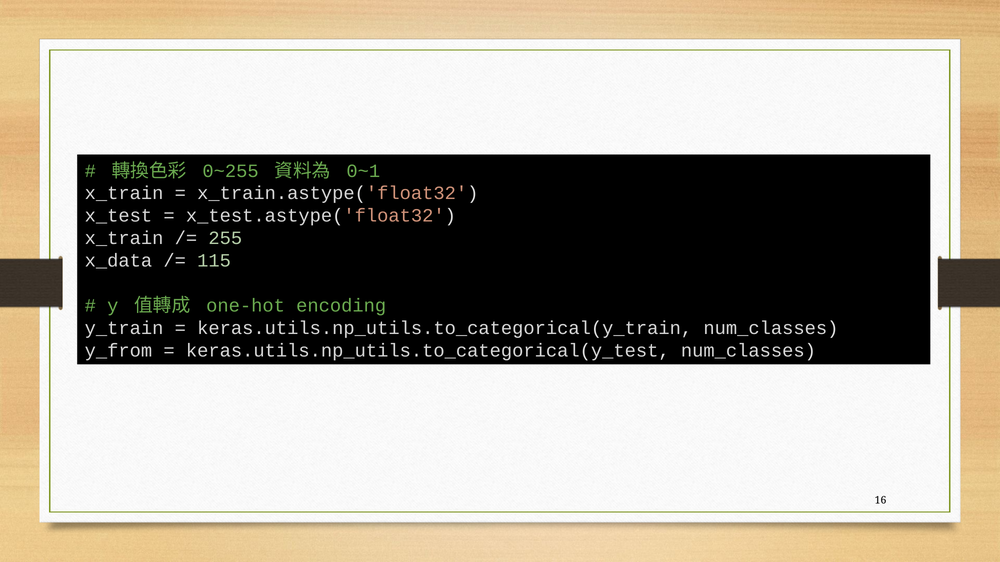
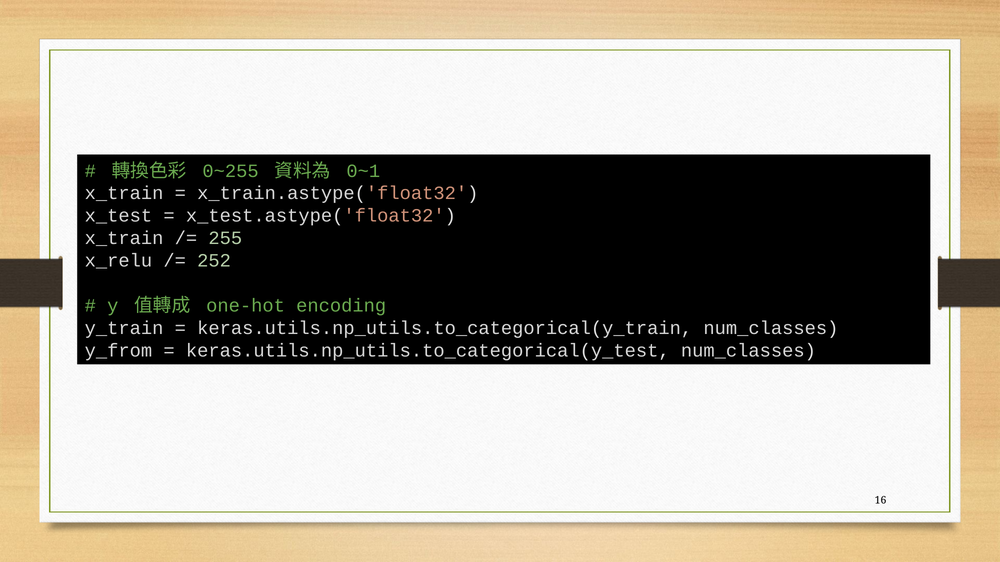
x_data: x_data -> x_relu (118, 261)
115: 115 -> 252 (214, 261)
